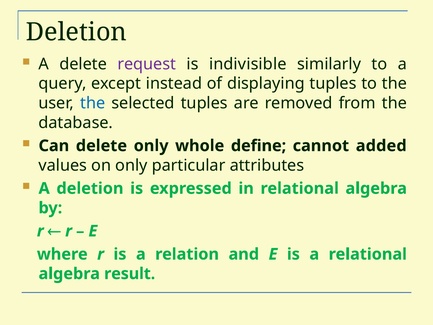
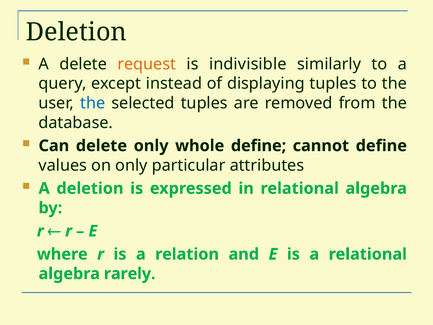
request colour: purple -> orange (147, 64)
cannot added: added -> define (381, 146)
result: result -> rarely (130, 274)
